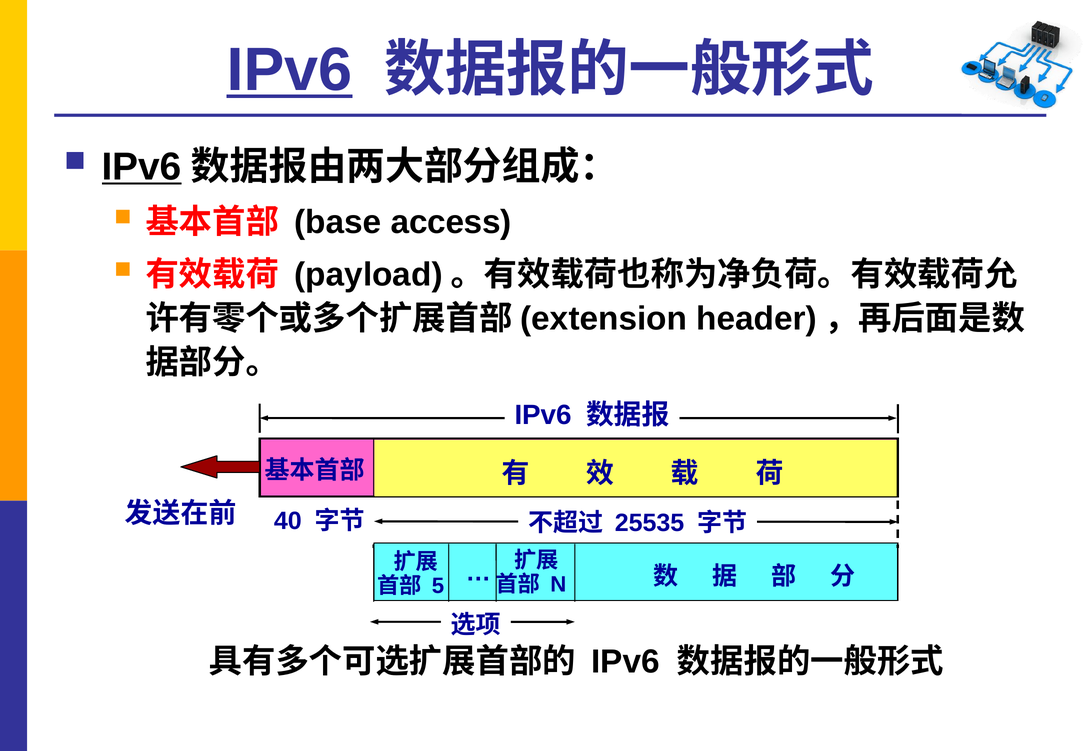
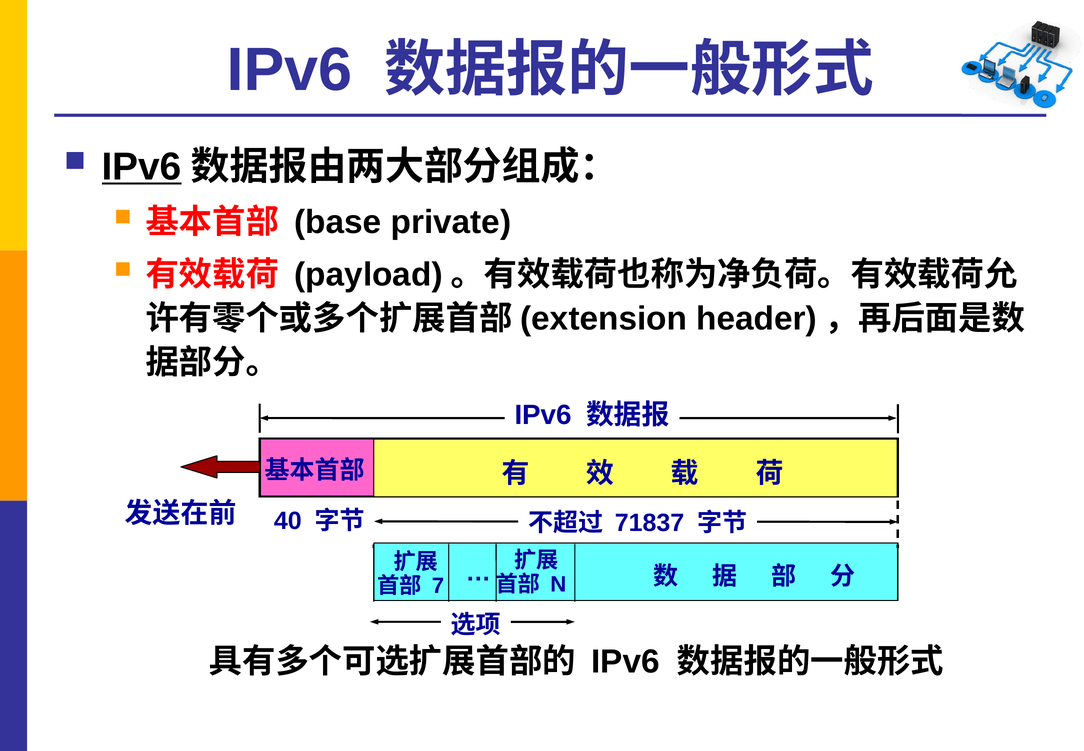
IPv6 underline: present -> none (290, 70)
access: access -> private (451, 222)
25535: 25535 -> 71837 (650, 523)
5: 5 -> 7 (438, 586)
